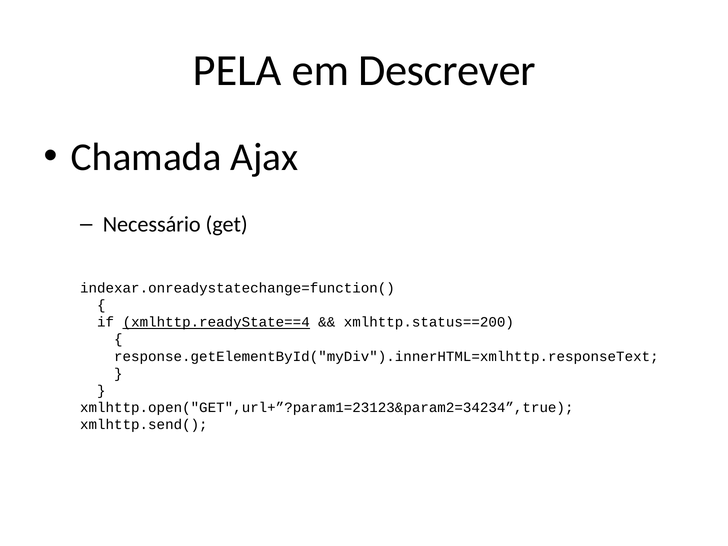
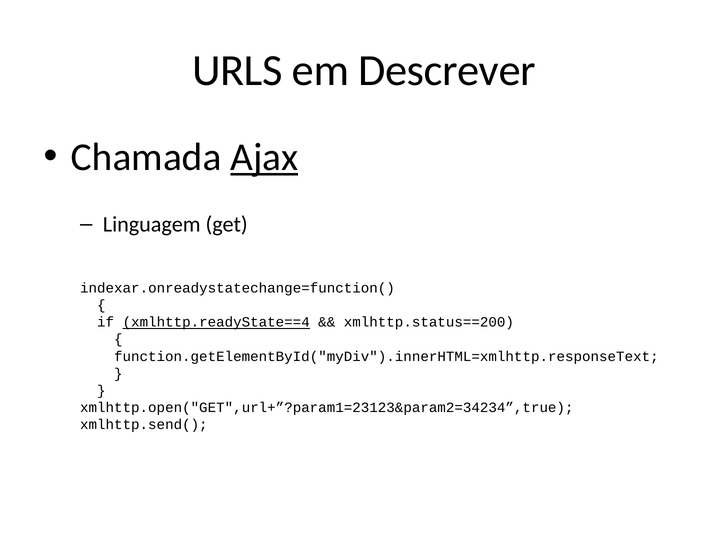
PELA: PELA -> URLS (237, 70)
Ajax underline: none -> present (264, 157)
Necessário: Necessário -> Linguagem (152, 225)
response.getElementById("myDiv").innerHTML=xmlhttp.responseText: response.getElementById("myDiv").innerHTML=xmlhttp.responseText -> function.getElementById("myDiv").innerHTML=xmlhttp.responseText (386, 356)
